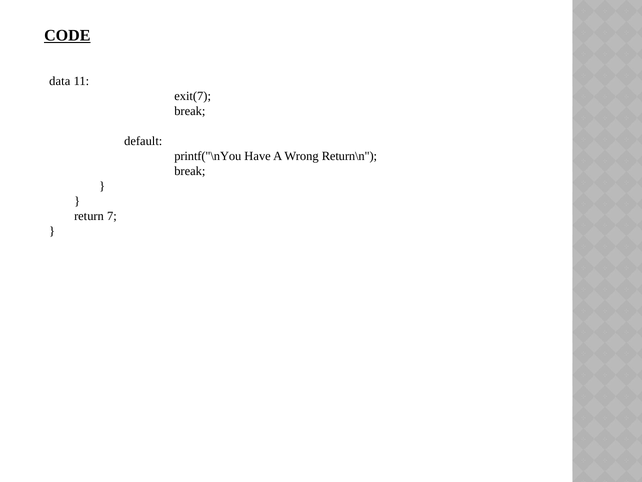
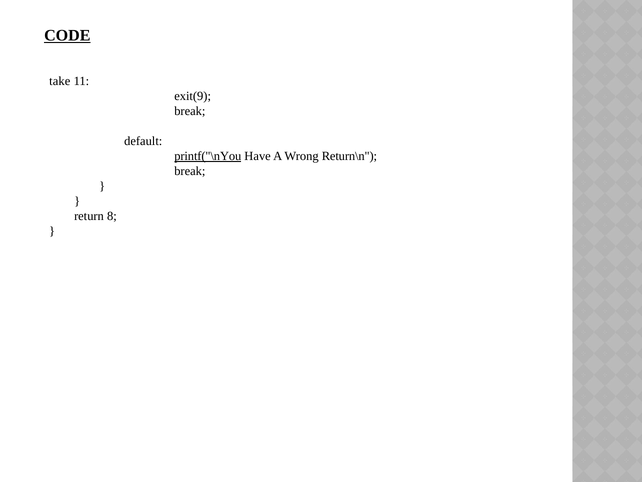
data: data -> take (60, 81)
exit(7: exit(7 -> exit(9 (193, 96)
printf("\nYou underline: none -> present (208, 156)
7: 7 -> 8 (112, 216)
